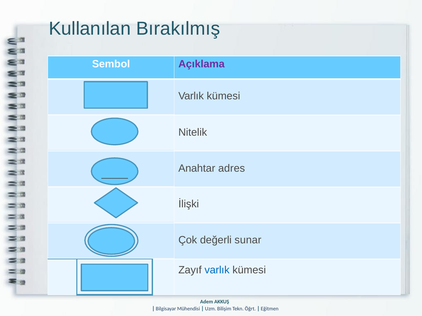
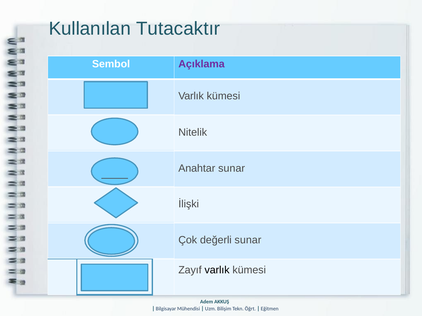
Bırakılmış: Bırakılmış -> Tutacaktır (178, 29)
Anahtar adres: adres -> sunar (232, 168)
varlık colour: blue -> black (217, 271)
